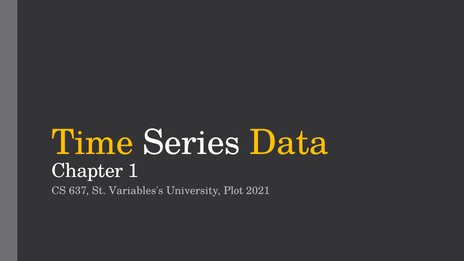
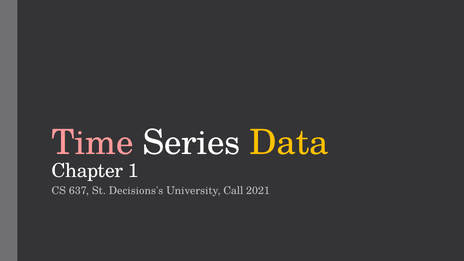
Time colour: yellow -> pink (92, 143)
Variables's: Variables's -> Decisions's (136, 191)
Plot: Plot -> Call (233, 191)
